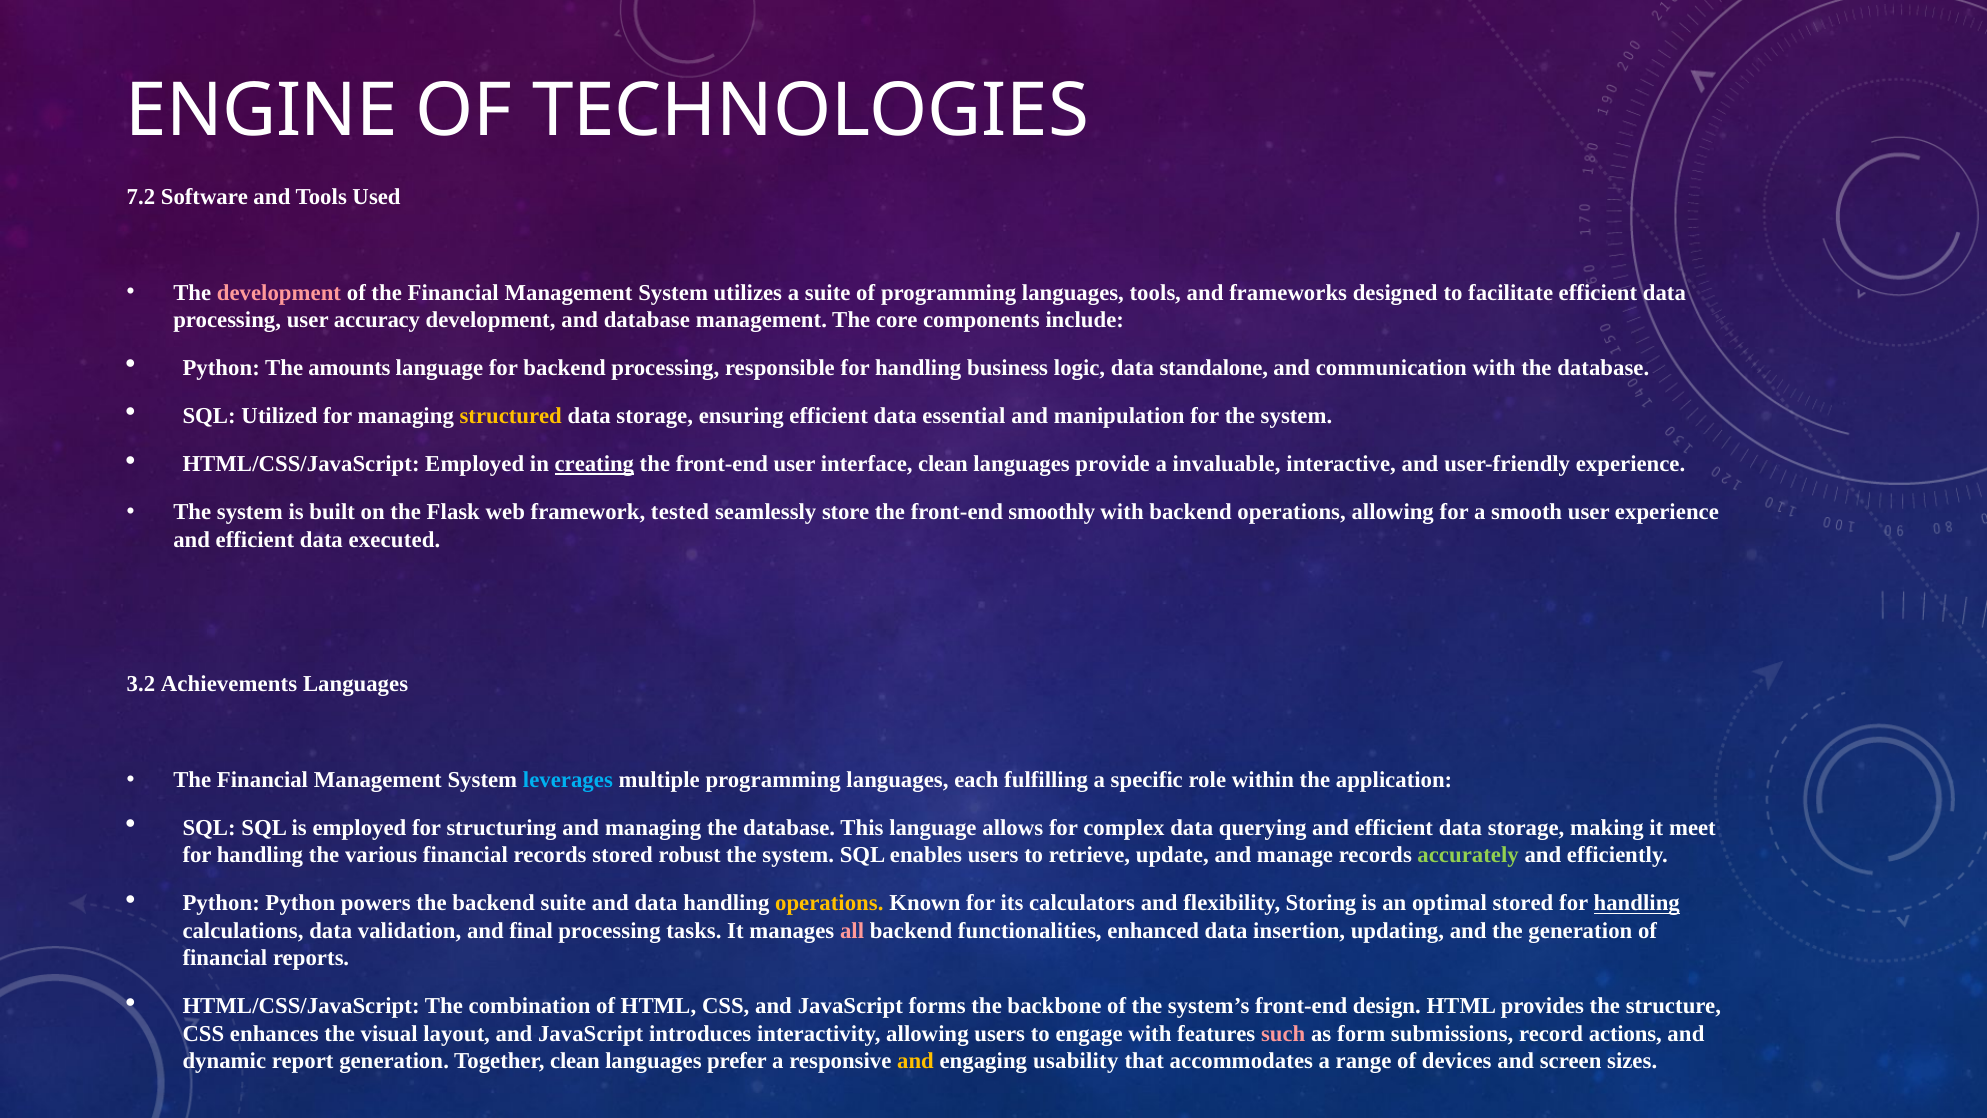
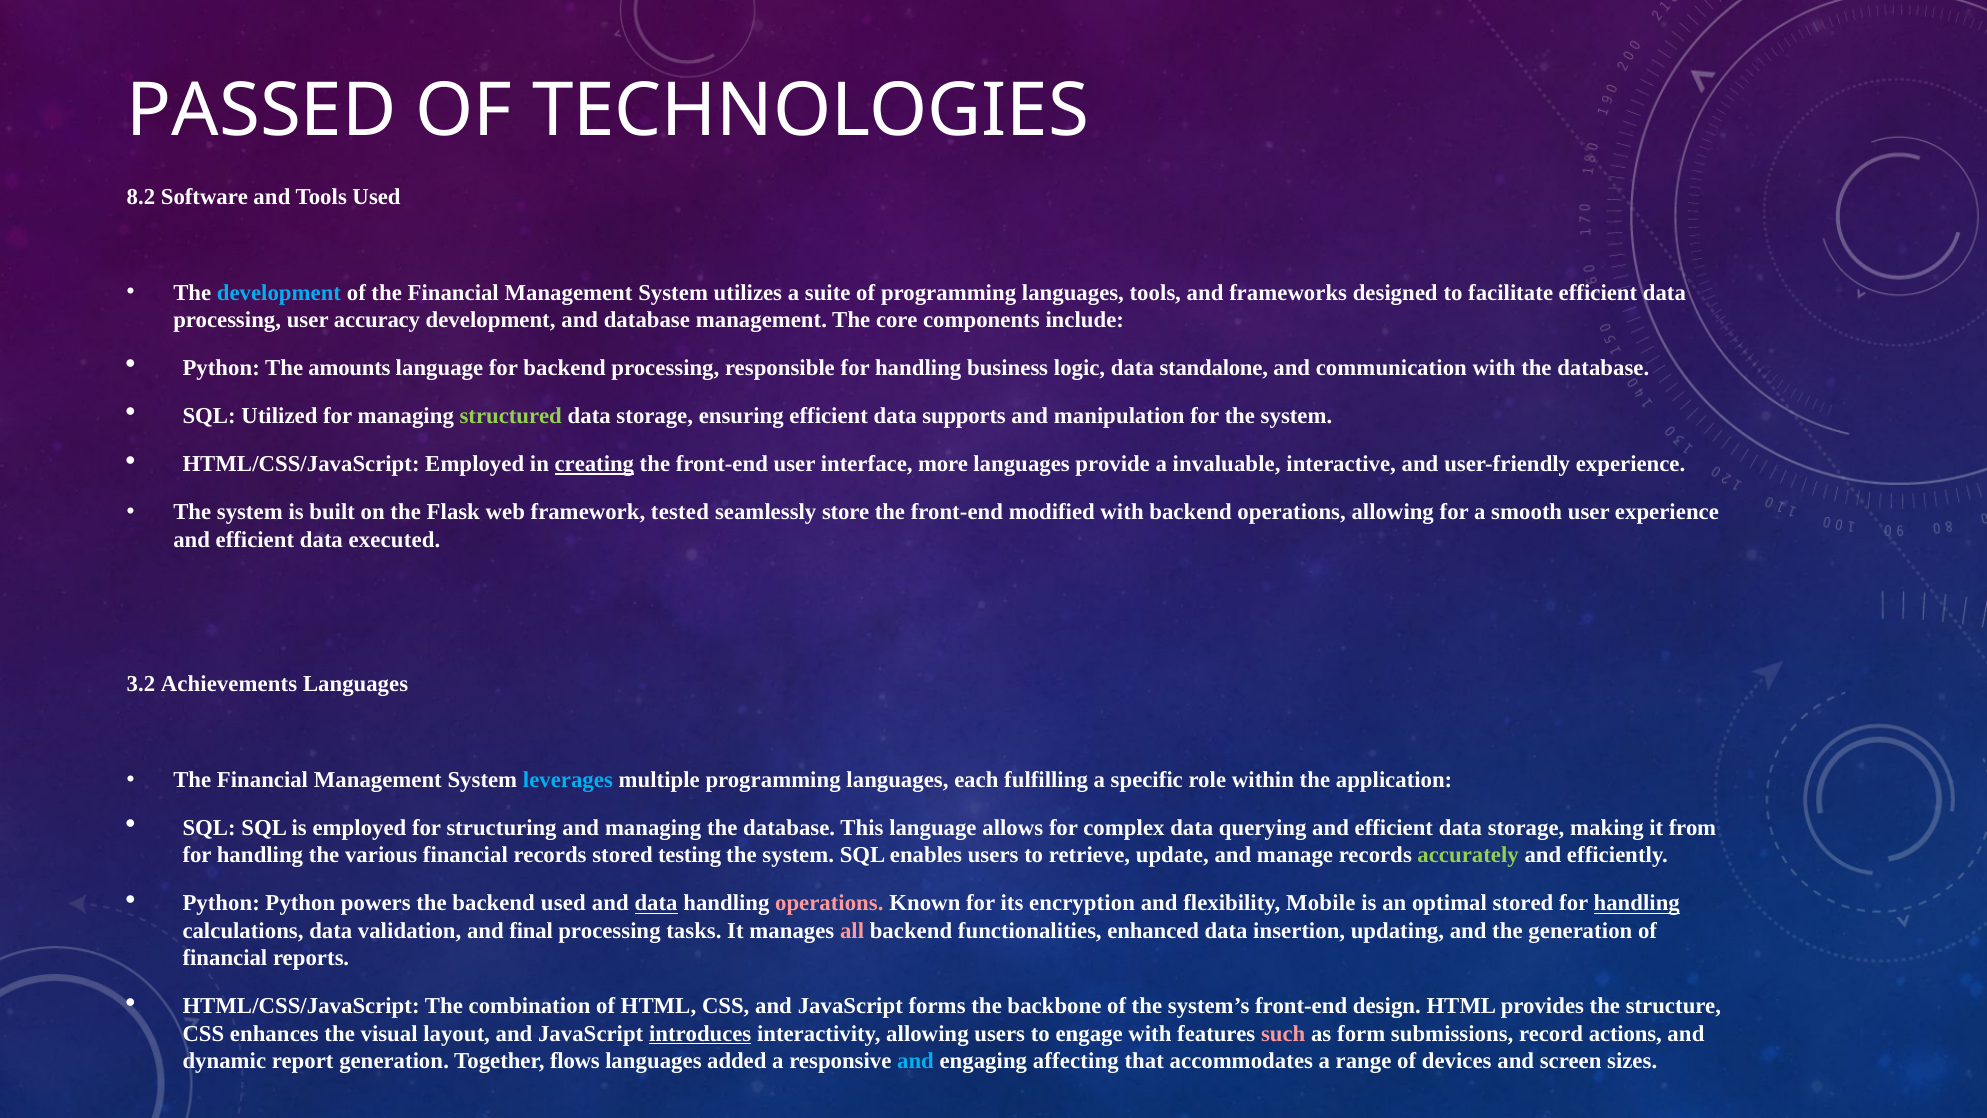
ENGINE: ENGINE -> PASSED (262, 111)
7.2: 7.2 -> 8.2 (141, 196)
development colour: pink -> light blue (279, 293)
structured colour: yellow -> light green (511, 416)
essential: essential -> supports (964, 416)
interface clean: clean -> more (943, 464)
smoothly: smoothly -> modified (1052, 512)
meet: meet -> from (1693, 828)
robust: robust -> testing (690, 855)
backend suite: suite -> used (563, 903)
data underline: none -> present (656, 903)
operations colour: yellow -> pink (829, 903)
calculators: calculators -> encryption (1082, 903)
Storing: Storing -> Mobile (1321, 903)
introduces underline: none -> present (700, 1033)
Together clean: clean -> flows (575, 1061)
prefer: prefer -> added (737, 1061)
and colour: yellow -> light blue (915, 1061)
usability: usability -> affecting (1076, 1061)
